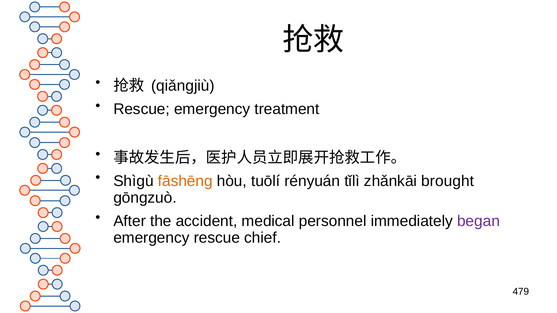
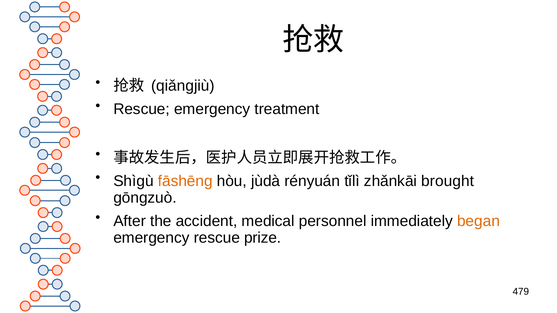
tuōlí: tuōlí -> jùdà (266, 181)
began colour: purple -> orange (479, 221)
chief: chief -> prize (263, 238)
